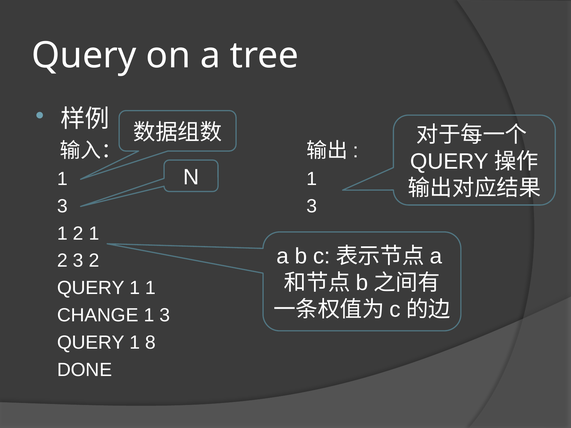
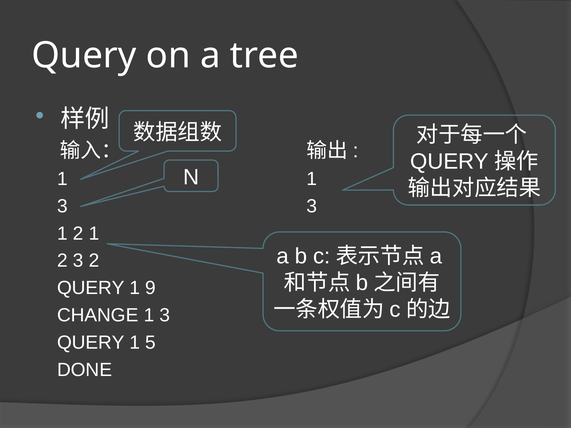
QUERY 1 1: 1 -> 9 (151, 288)
8: 8 -> 5 (151, 343)
